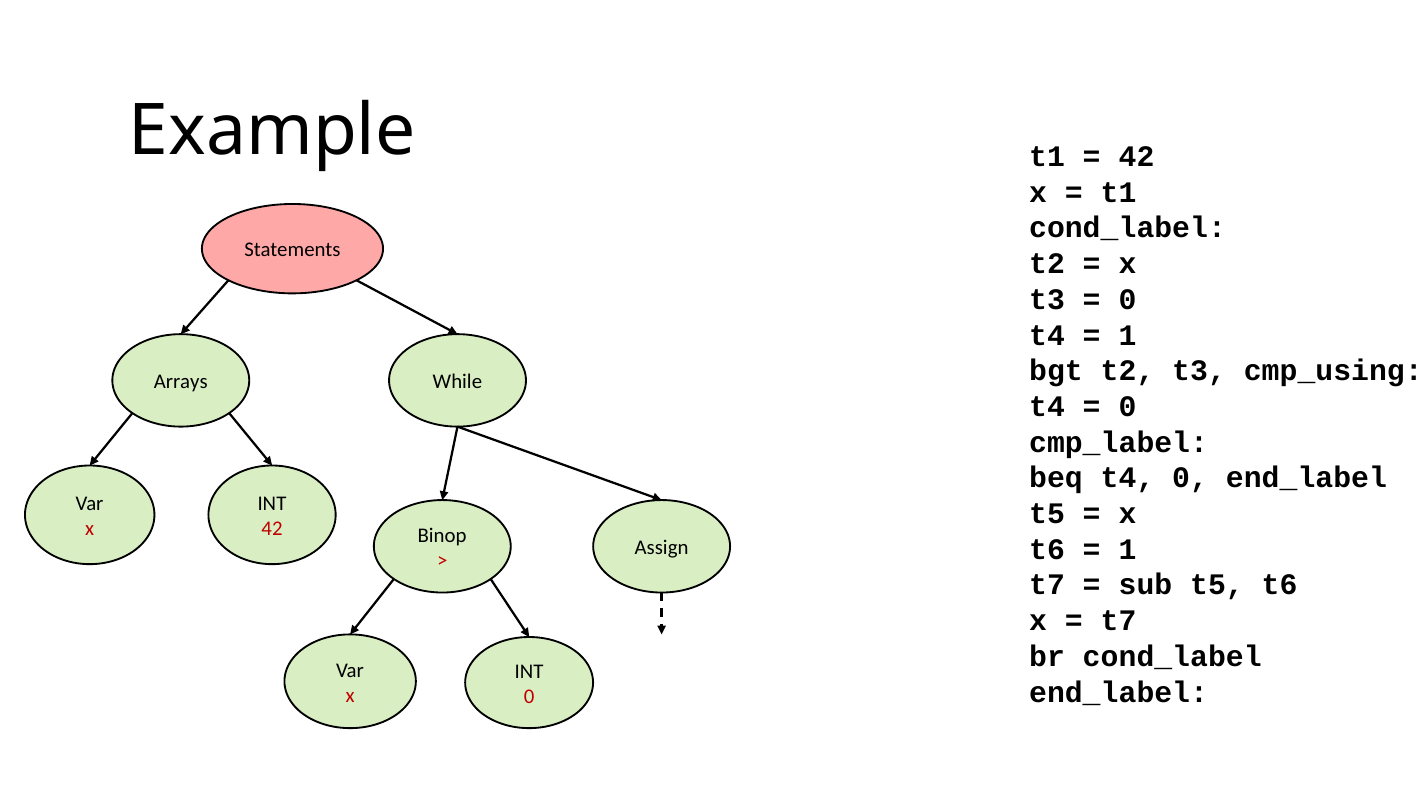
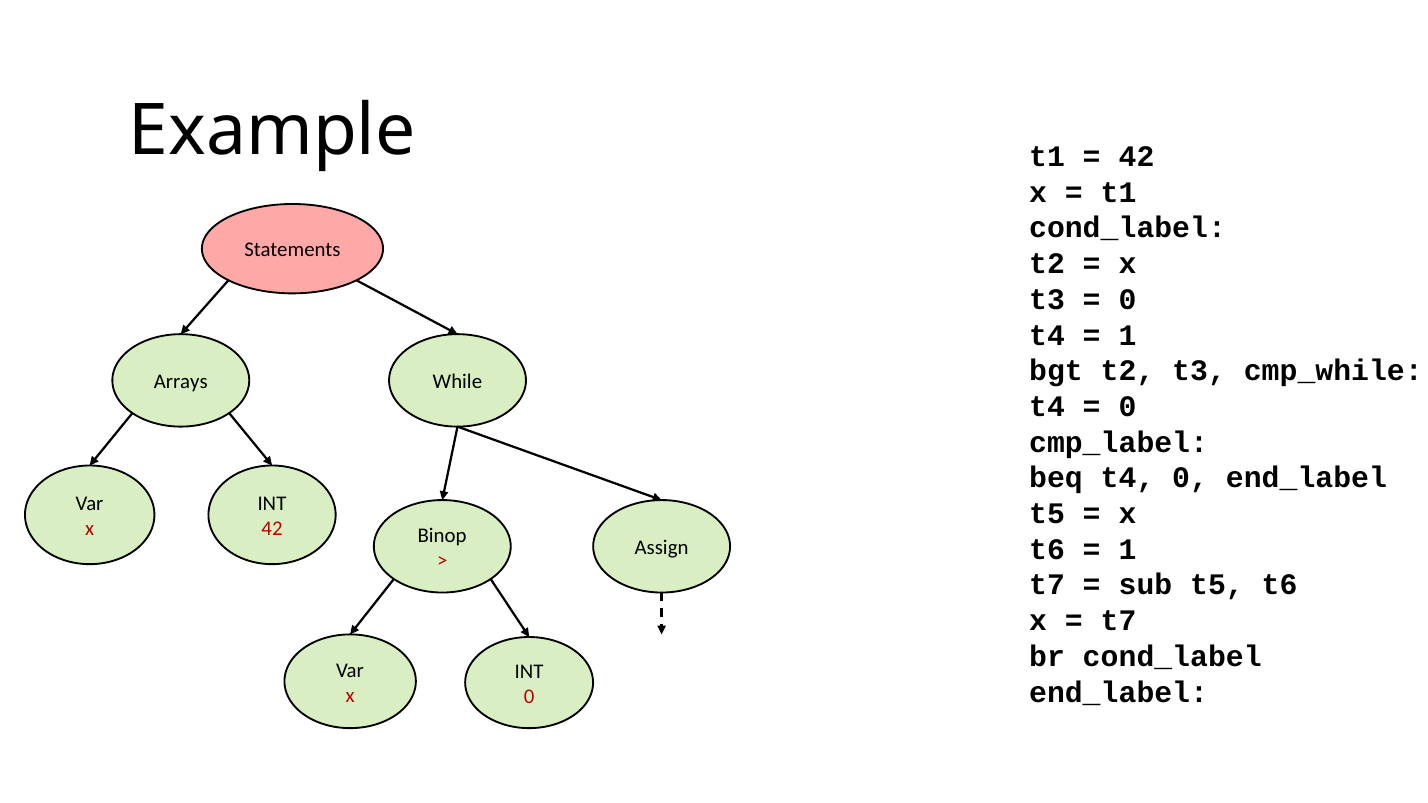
cmp_using: cmp_using -> cmp_while (1333, 371)
